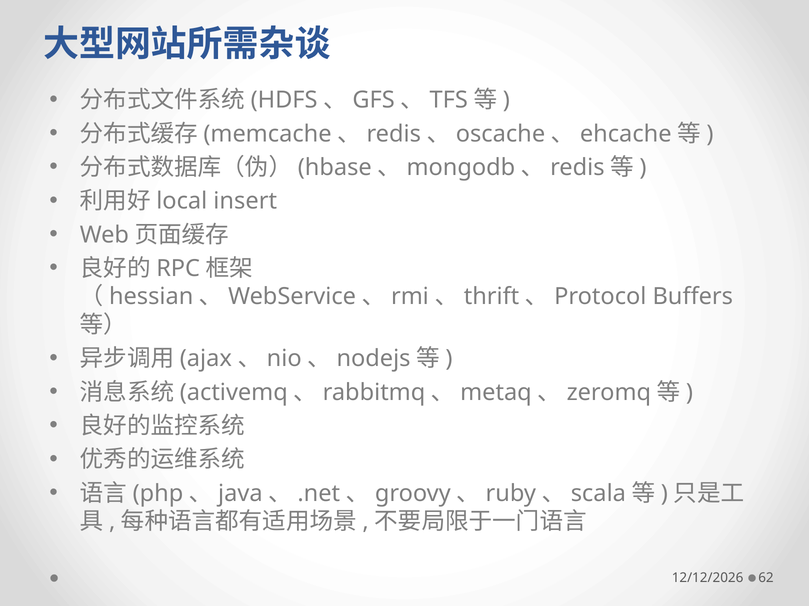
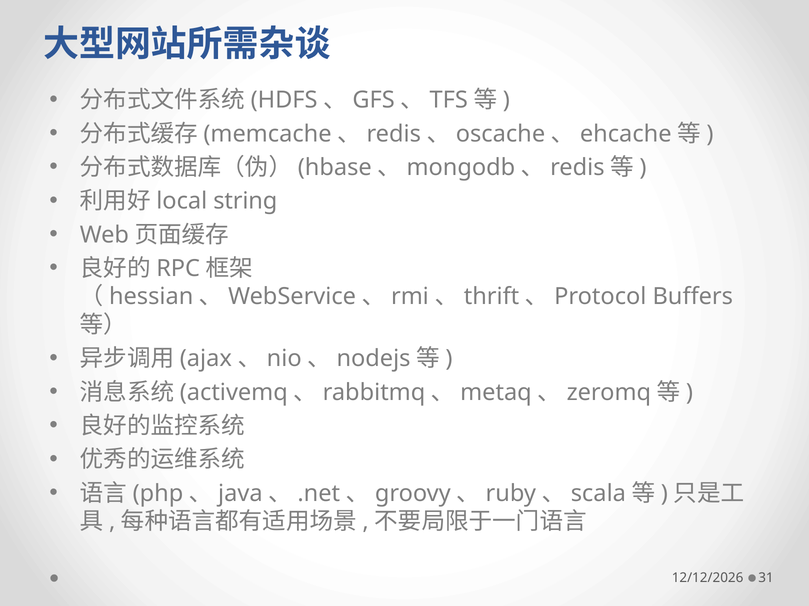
insert: insert -> string (245, 201)
62: 62 -> 31 (766, 578)
